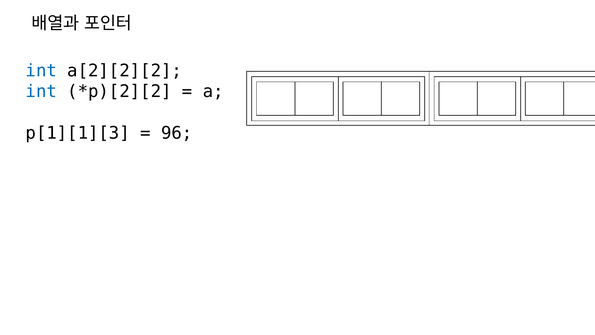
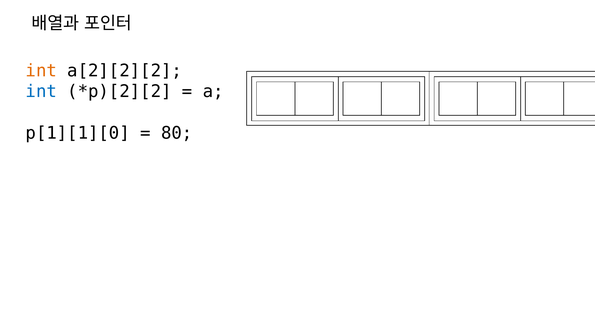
int colour: blue -> orange (41, 71)
p[1][1][3: p[1][1][3 -> p[1][1][0 (78, 133)
96: 96 -> 80 (177, 133)
